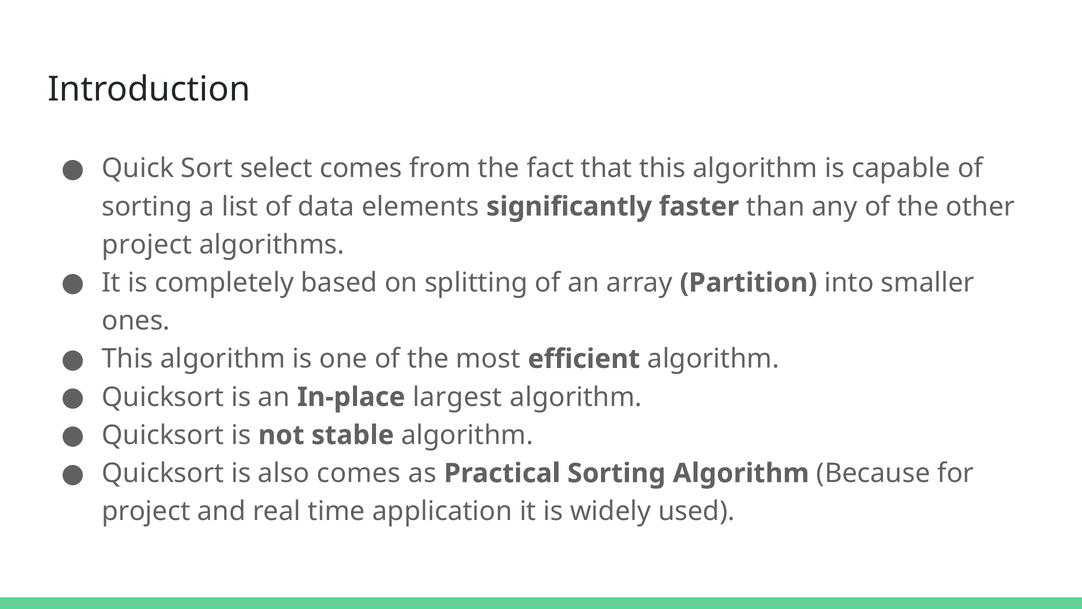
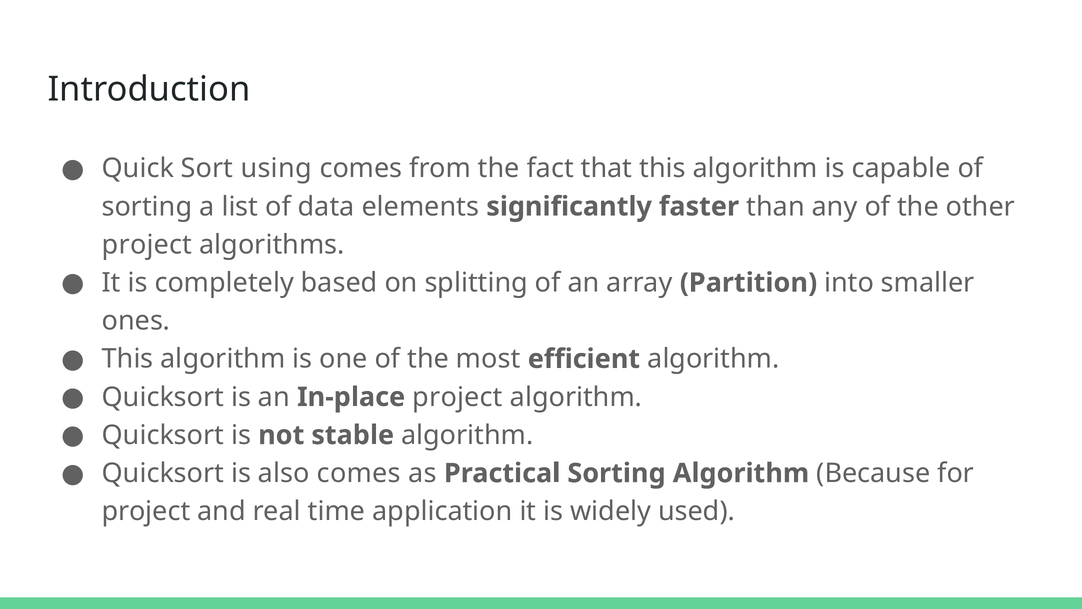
select: select -> using (276, 168)
In-place largest: largest -> project (458, 397)
